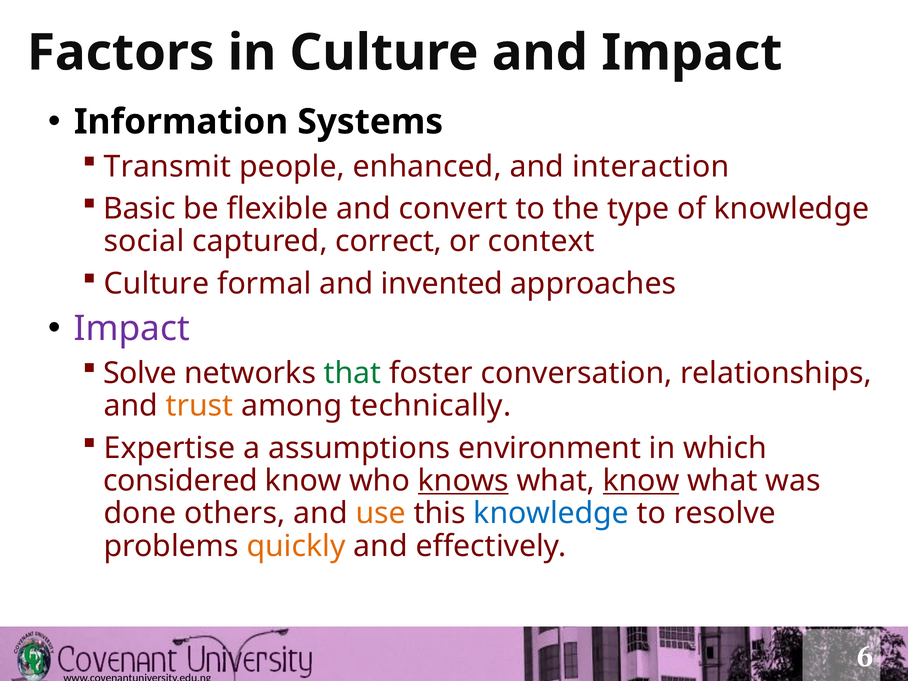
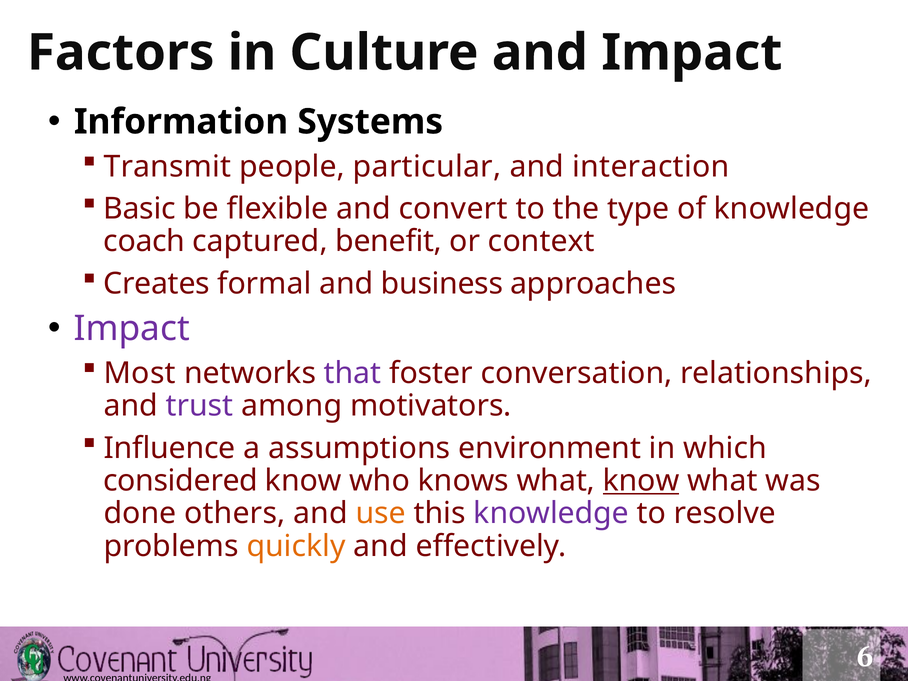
enhanced: enhanced -> particular (427, 167)
social: social -> coach (144, 241)
correct: correct -> benefit (389, 241)
Culture: Culture -> Creates (157, 284)
invented: invented -> business (442, 284)
Solve: Solve -> Most (140, 373)
that colour: green -> purple (353, 373)
trust colour: orange -> purple (200, 406)
technically: technically -> motivators (431, 406)
Expertise: Expertise -> Influence (170, 448)
knows underline: present -> none (463, 481)
knowledge colour: blue -> purple (551, 513)
